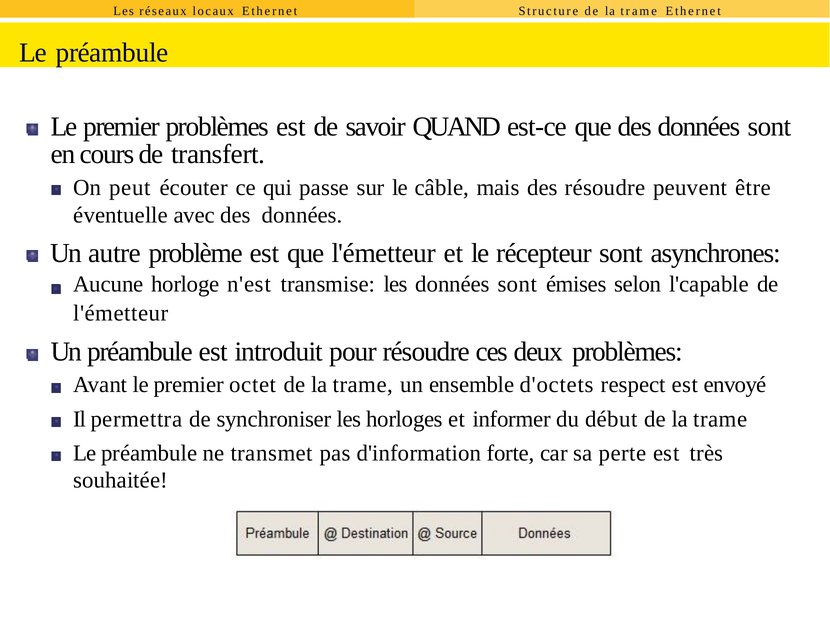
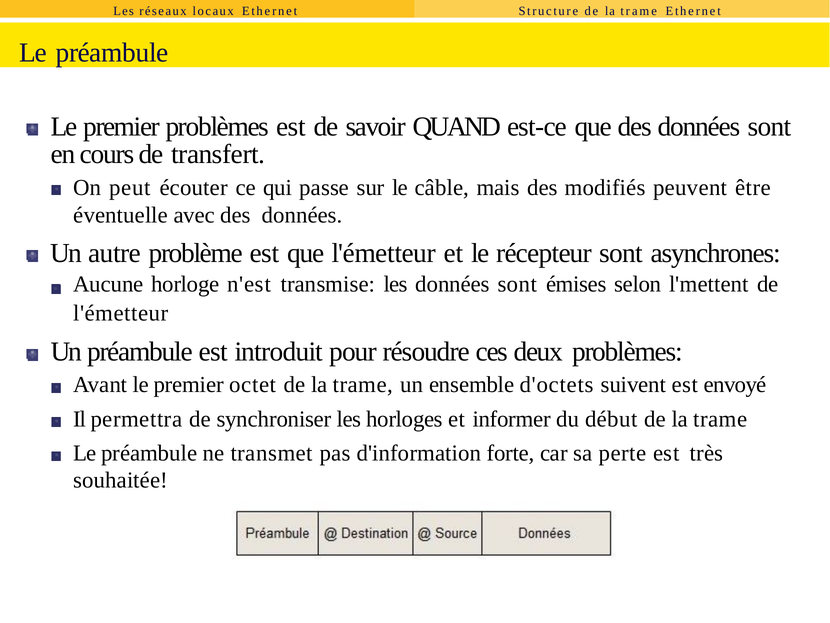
des résoudre: résoudre -> modifiés (605, 188)
l'capable: l'capable -> l'mettent (709, 284)
respect: respect -> suivent (633, 385)
